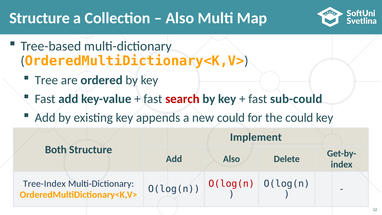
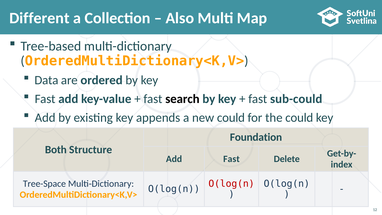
Structure: Structure -> Different (39, 18)
Tree: Tree -> Data (46, 80)
search colour: red -> black (182, 99)
Implement: Implement -> Foundation (256, 137)
Add Also: Also -> Fast (231, 159)
Tree-Index: Tree-Index -> Tree-Space (44, 184)
